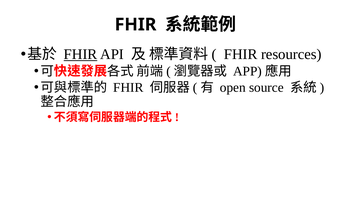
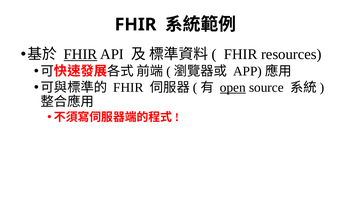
open underline: none -> present (233, 87)
